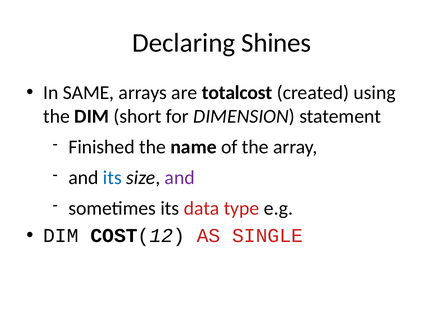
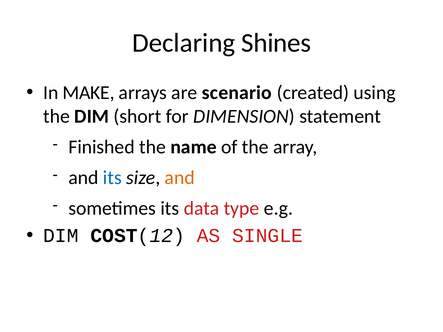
SAME: SAME -> MAKE (89, 93)
totalcost: totalcost -> scenario (237, 93)
and colour: purple -> orange (180, 178)
